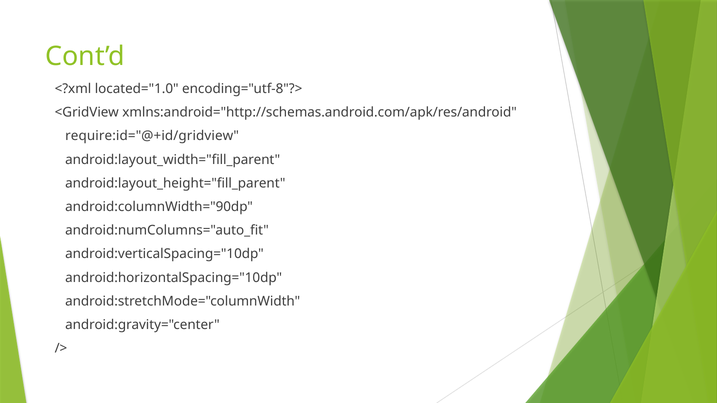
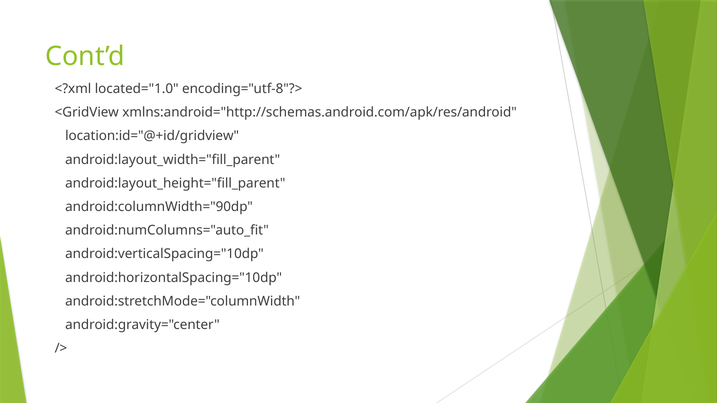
require:id="@+id/gridview: require:id="@+id/gridview -> location:id="@+id/gridview (152, 136)
